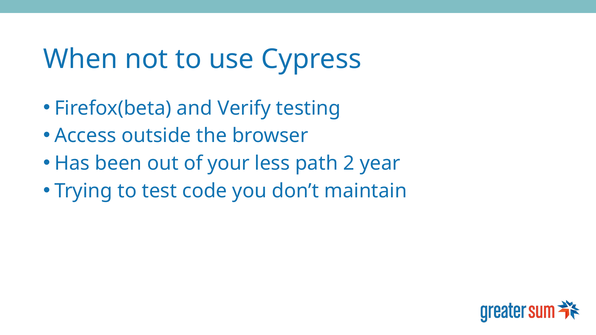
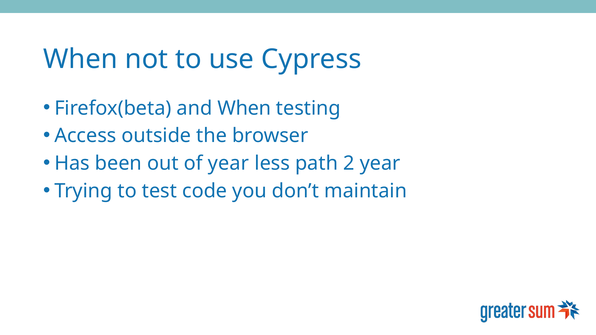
and Verify: Verify -> When (244, 108)
of your: your -> year (228, 163)
